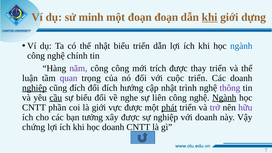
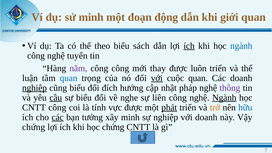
đoạn đoạn: đoạn -> động (166, 17)
khi underline: present -> none (210, 17)
giới dựng: dựng -> quan (254, 17)
thể nhật: nhật -> theo (102, 46)
biểu triển: triển -> sách (141, 46)
ích underline: none -> present (189, 46)
chính: chính -> tuyển (77, 56)
trích: trích -> thay (158, 68)
thay: thay -> luôn (199, 68)
quan colour: purple -> blue (69, 78)
với underline: none -> present (157, 78)
cuộc triển: triển -> quan (198, 78)
cũng đích: đích -> biểu (77, 88)
trình: trình -> pháp (188, 88)
CNTT phần: phần -> công (57, 107)
là giới: giới -> tính (99, 107)
trở colour: purple -> orange (215, 107)
hữu colour: purple -> blue (245, 107)
các underline: none -> present (58, 117)
xây được: được -> minh (130, 117)
học doanh: doanh -> chứng (113, 127)
